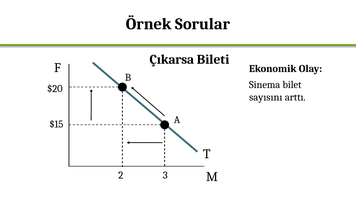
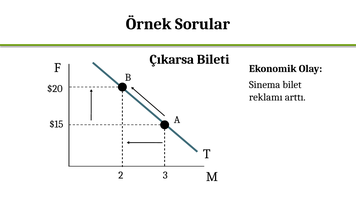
sayısını: sayısını -> reklamı (266, 97)
